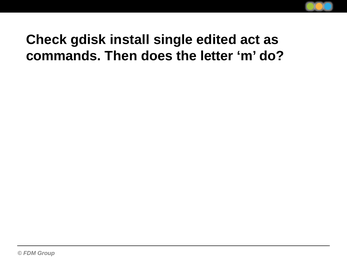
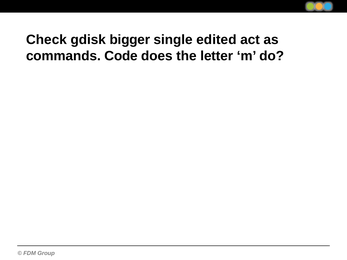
install: install -> bigger (130, 40)
Then: Then -> Code (121, 56)
